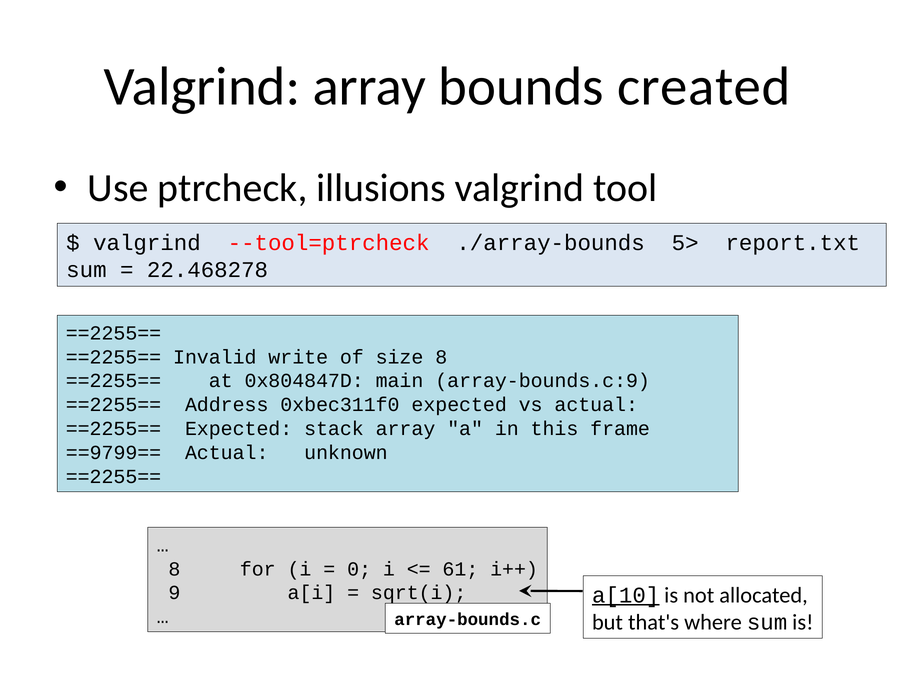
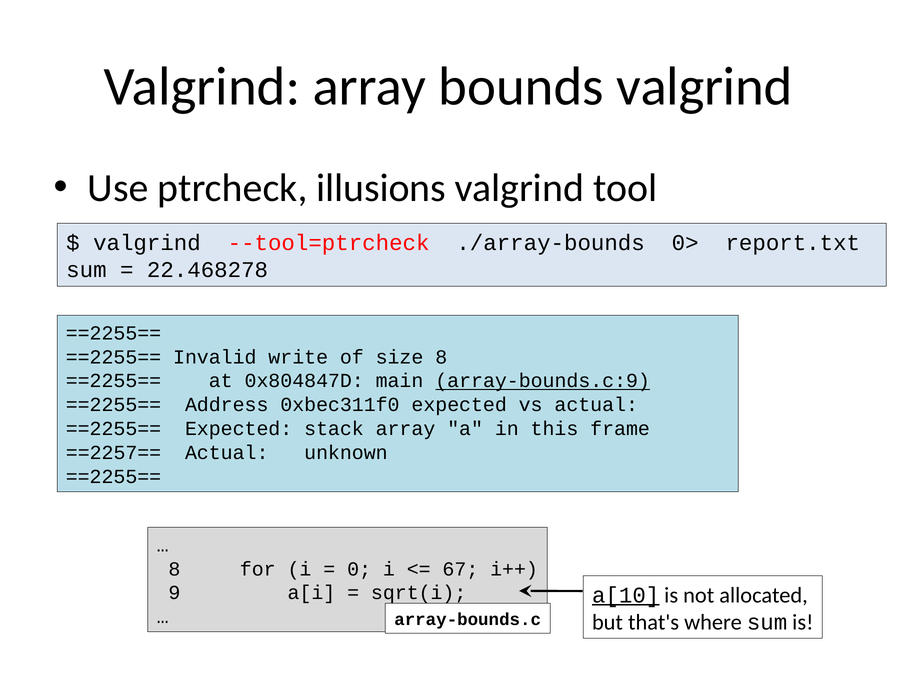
bounds created: created -> valgrind (704, 87)
5>: 5> -> 0> (685, 243)
array-bounds.c:9 underline: none -> present (543, 381)
==9799==: ==9799== -> ==2257== (114, 452)
61: 61 -> 67 (460, 569)
